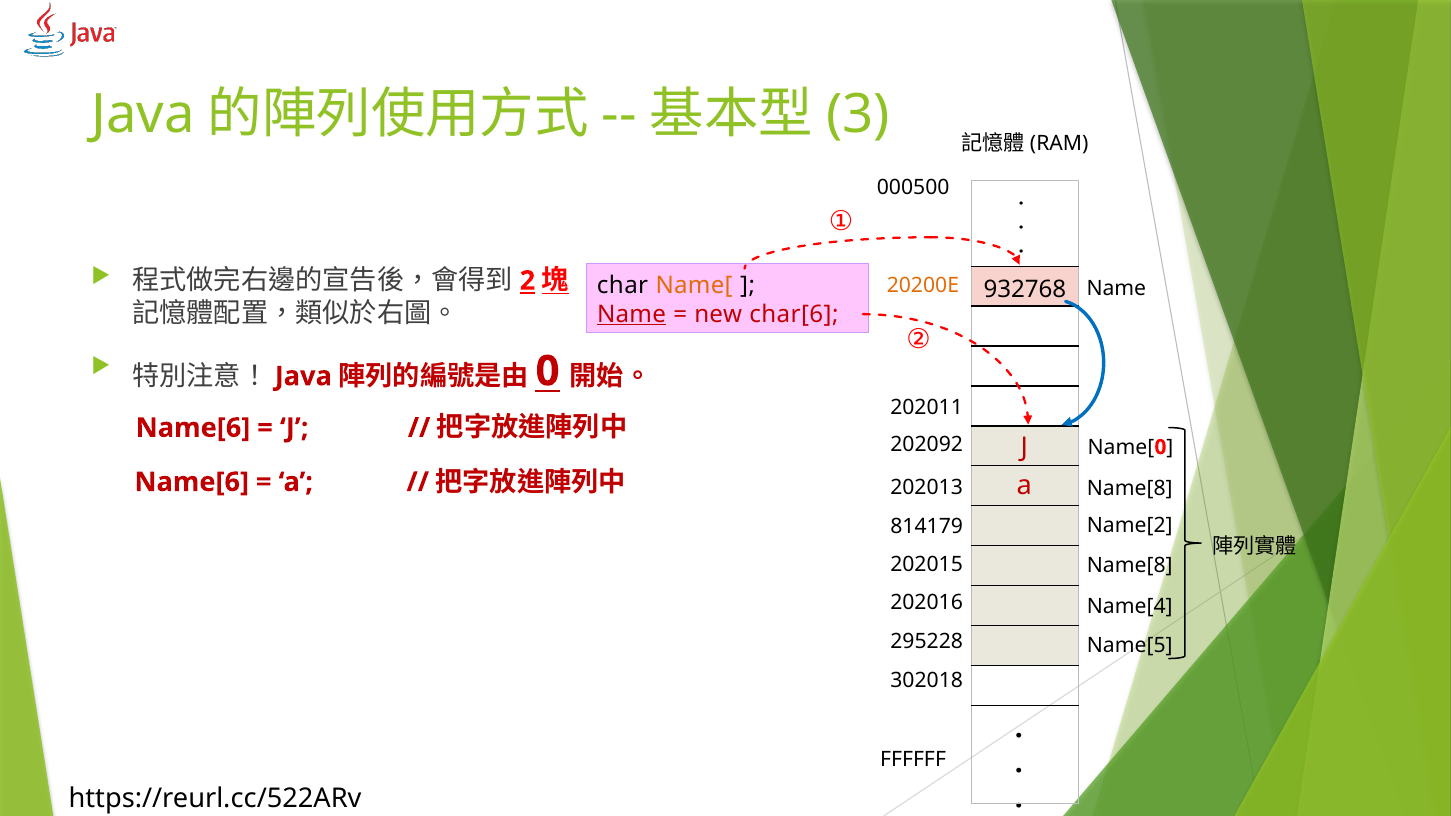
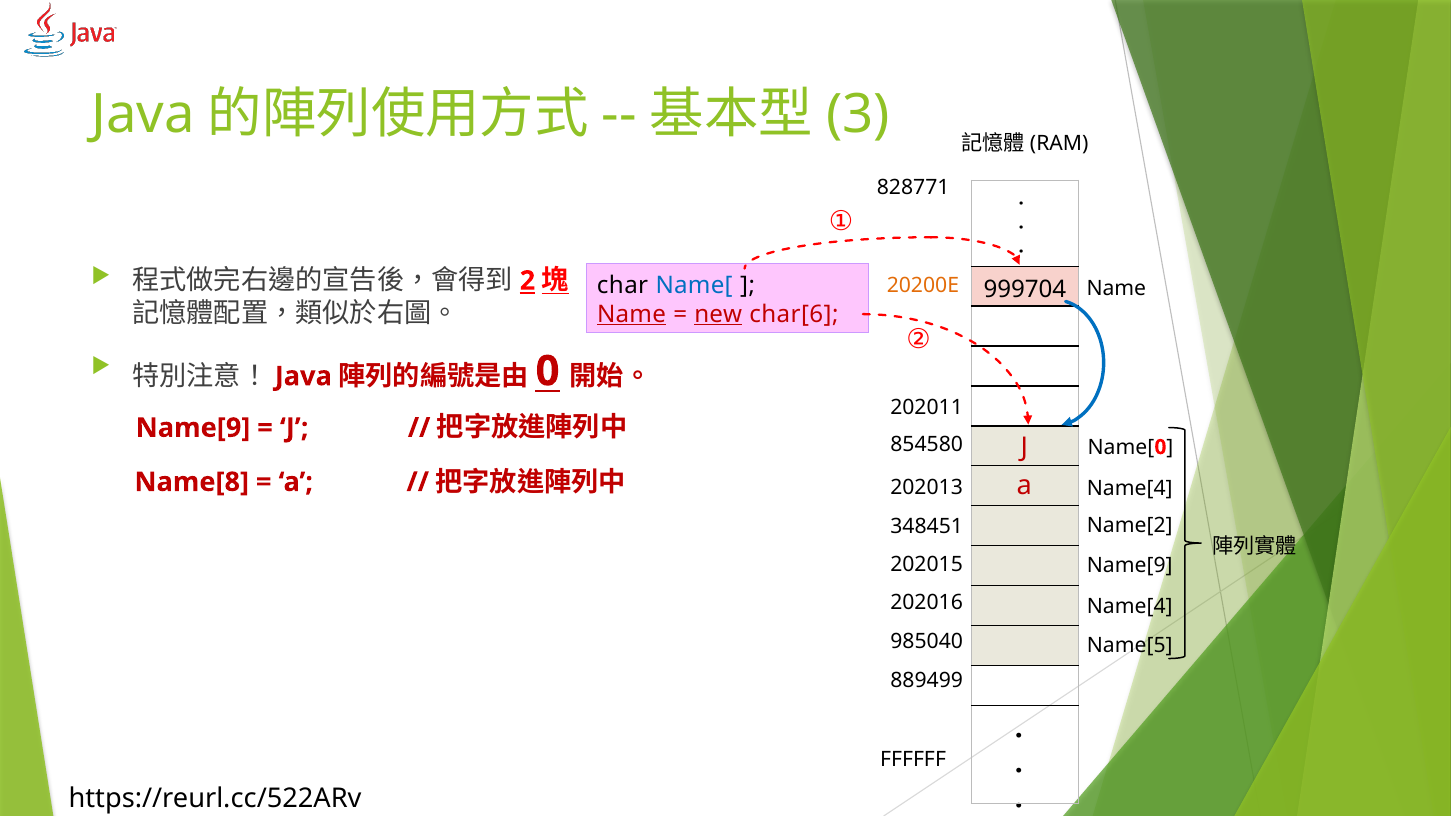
000500: 000500 -> 828771 (913, 188)
Name[ colour: orange -> blue (694, 285)
932768: 932768 -> 999704 (1025, 289)
new underline: none -> present (718, 314)
Name[6: Name[6 -> Name[9 (193, 428)
202092: 202092 -> 854580 (927, 444)
Name[6: Name[6 -> Name[8 (192, 482)
Name[8: Name[8 -> Name[4 (1130, 488)
814179: 814179 -> 348451 (927, 526)
Name[8: Name[8 -> Name[9 (1130, 566)
295228: 295228 -> 985040 (927, 642)
302018: 302018 -> 889499 (927, 681)
